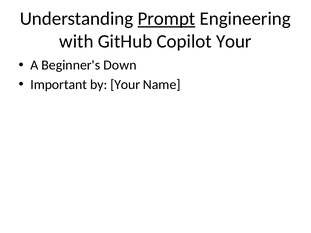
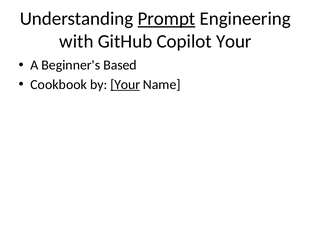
Down: Down -> Based (120, 65)
Important: Important -> Cookbook (59, 85)
Your underline: none -> present (125, 85)
